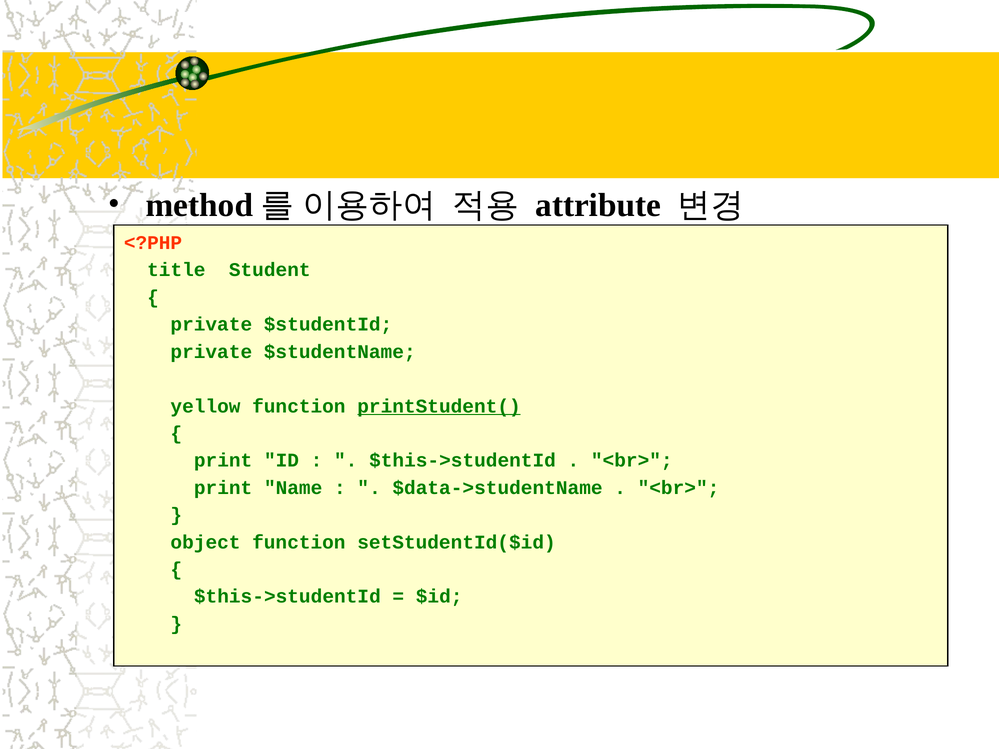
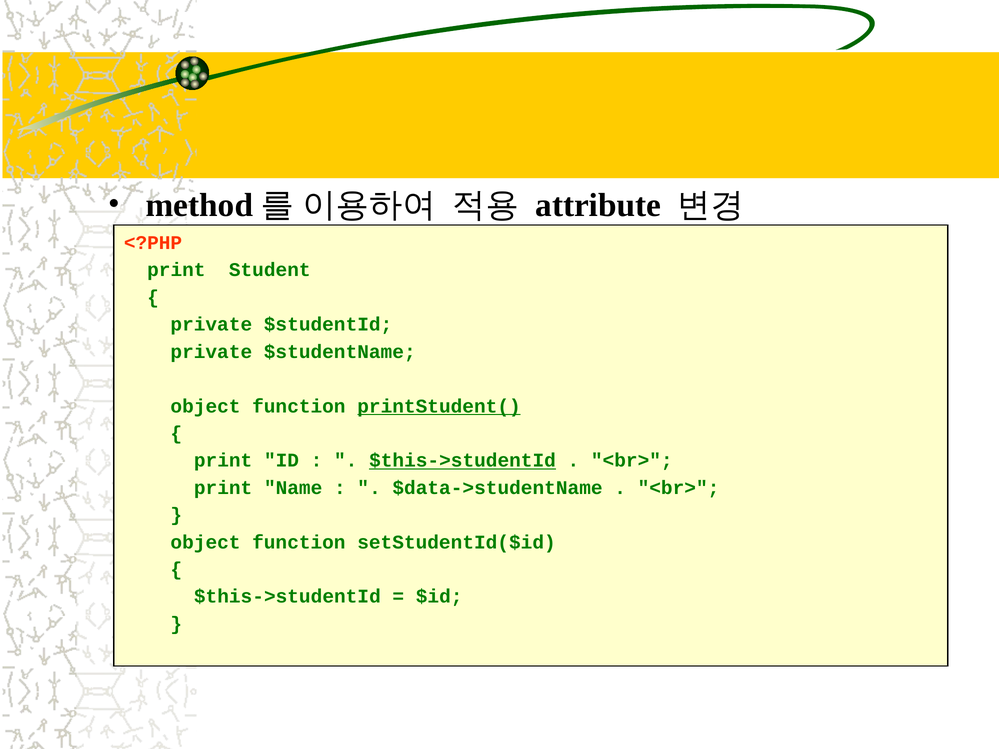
title: title -> print (176, 270)
yellow: yellow -> object (206, 406)
$this->studentId underline: none -> present (462, 461)
